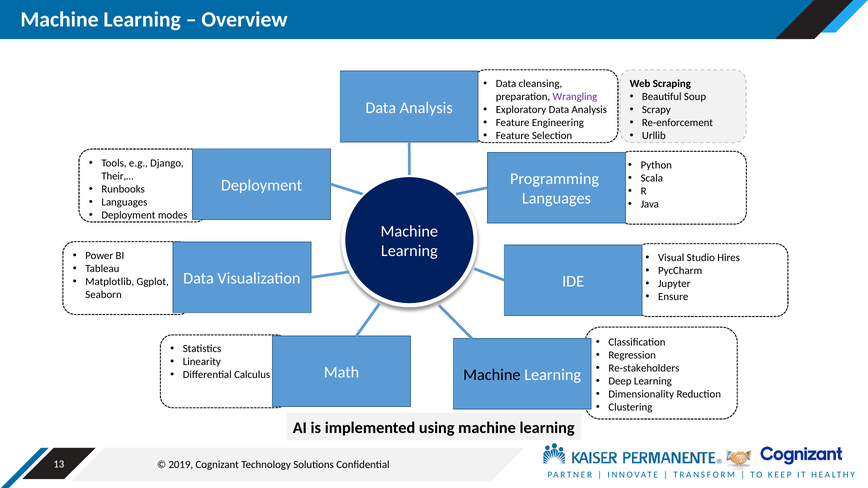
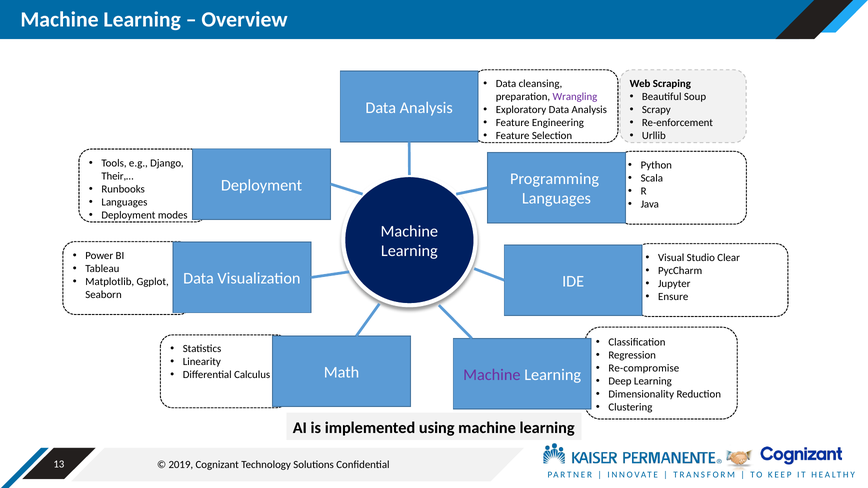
Hires: Hires -> Clear (729, 258)
Re-stakeholders: Re-stakeholders -> Re-compromise (644, 368)
Machine colour: black -> purple (492, 375)
